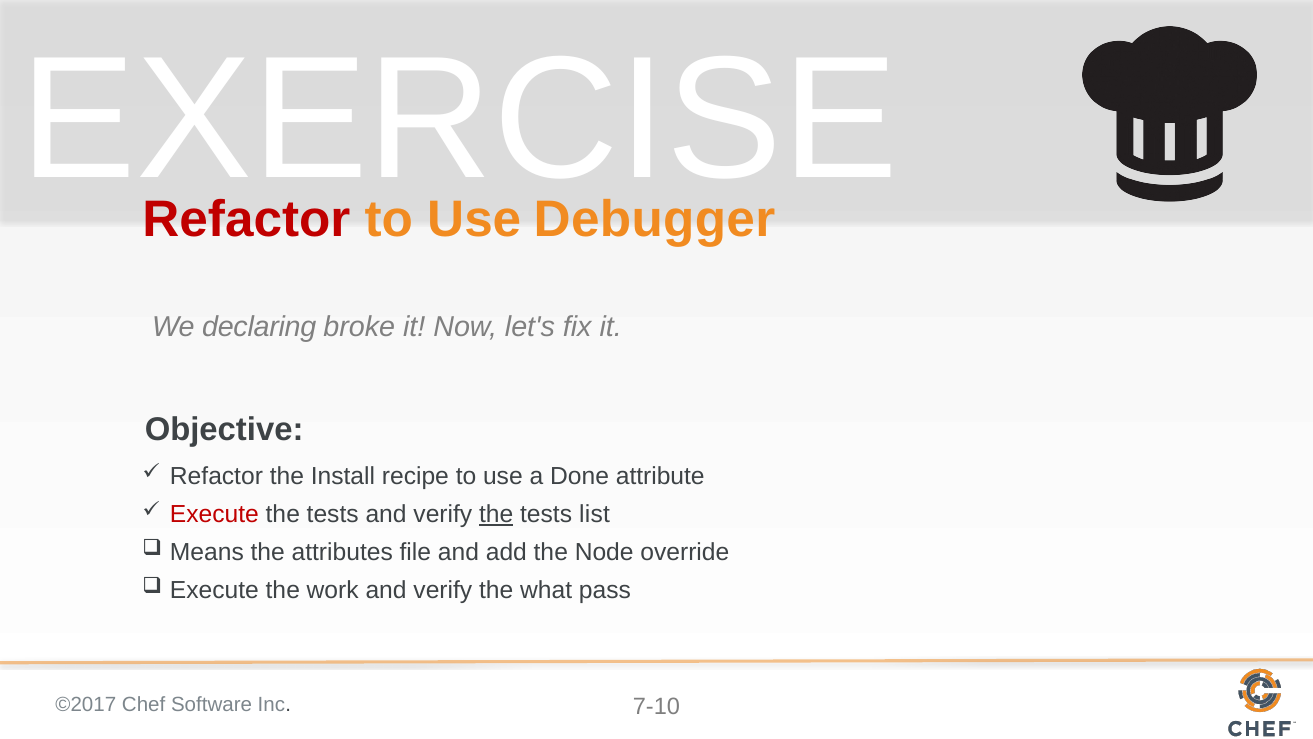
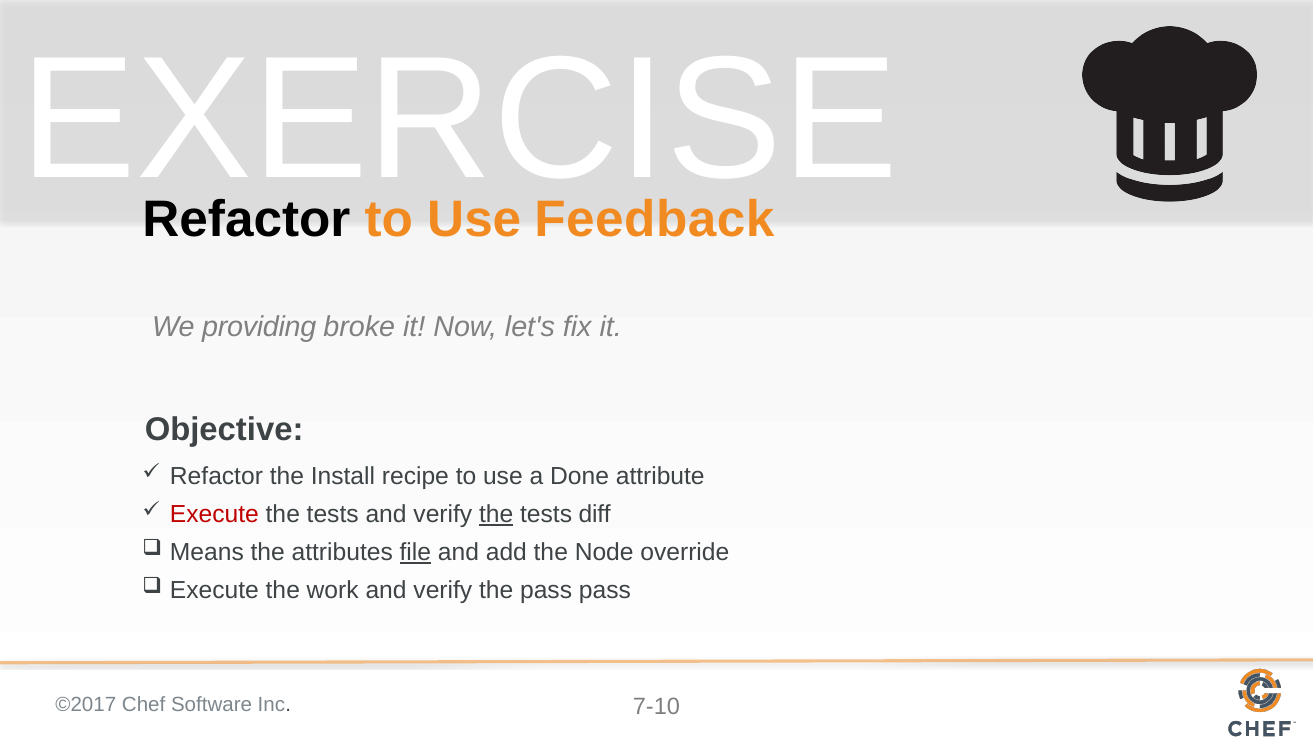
Refactor colour: red -> black (246, 220)
Debugger: Debugger -> Feedback (654, 220)
declaring: declaring -> providing (259, 327)
list: list -> diff (595, 514)
file underline: none -> present (415, 552)
the what: what -> pass (546, 590)
